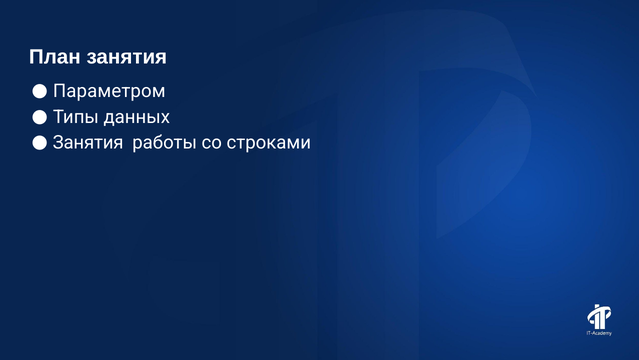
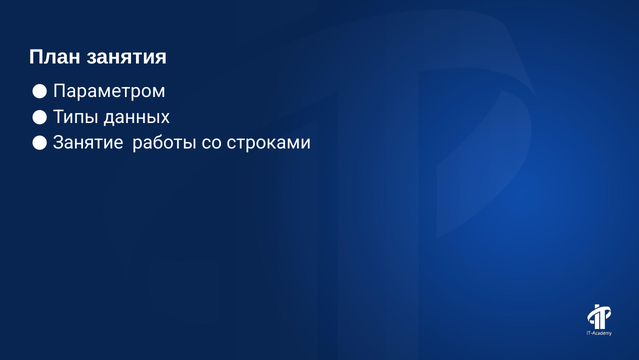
Занятия: Занятия -> Занятие (88, 143)
